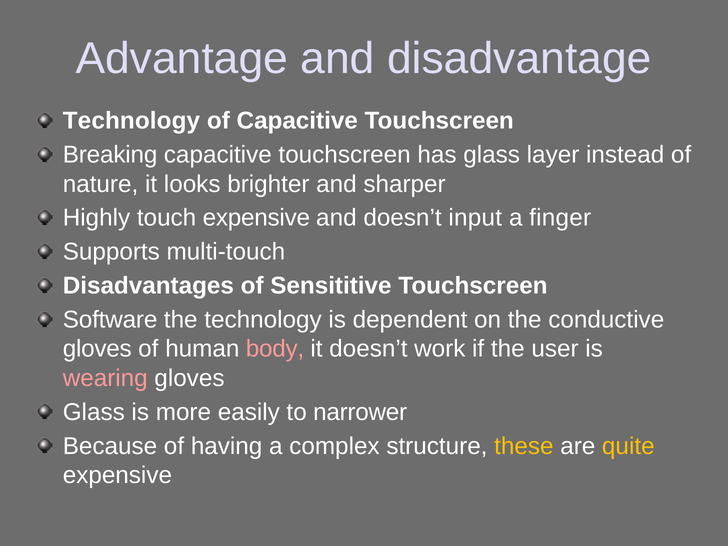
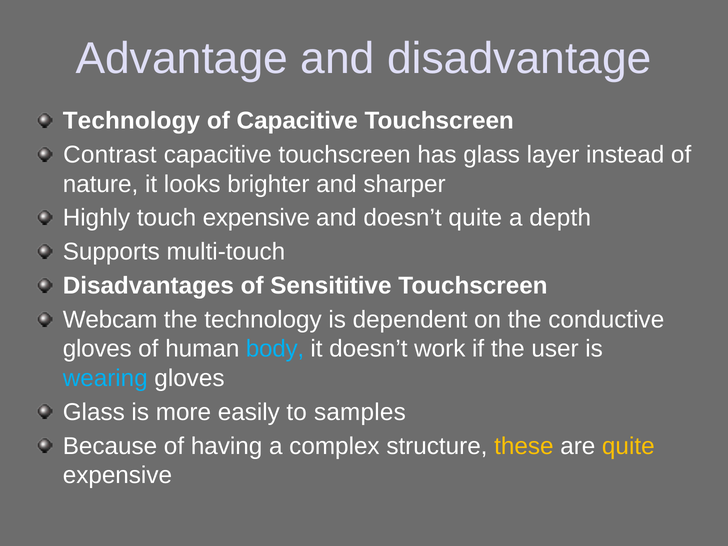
Breaking: Breaking -> Contrast (110, 155)
doesn’t input: input -> quite (475, 218)
finger: finger -> depth (560, 218)
Software: Software -> Webcam (110, 320)
body colour: pink -> light blue (275, 349)
wearing colour: pink -> light blue (105, 378)
narrower: narrower -> samples (360, 412)
